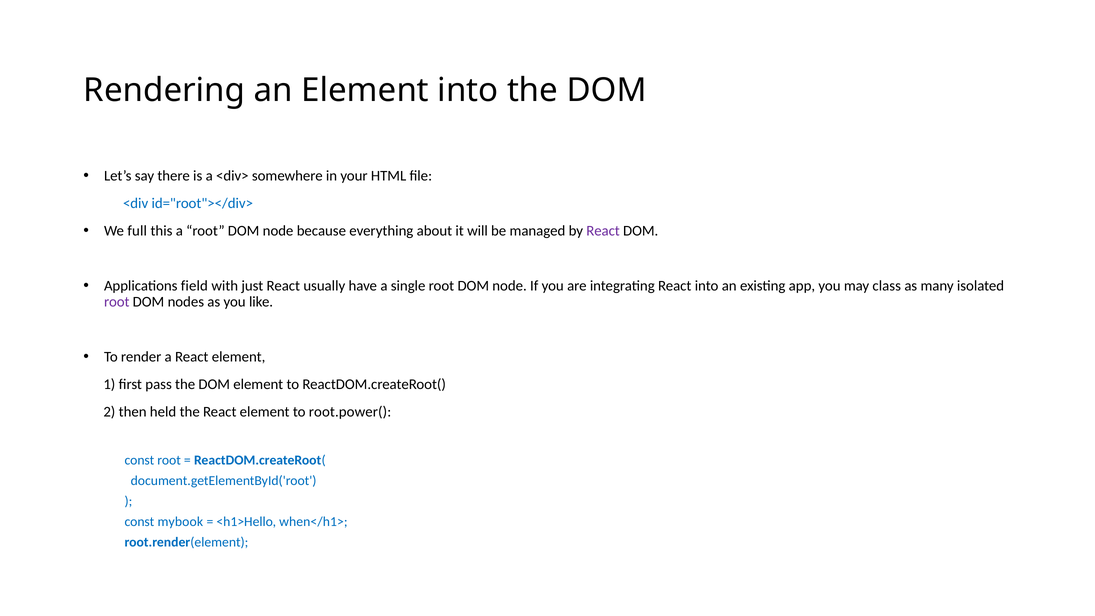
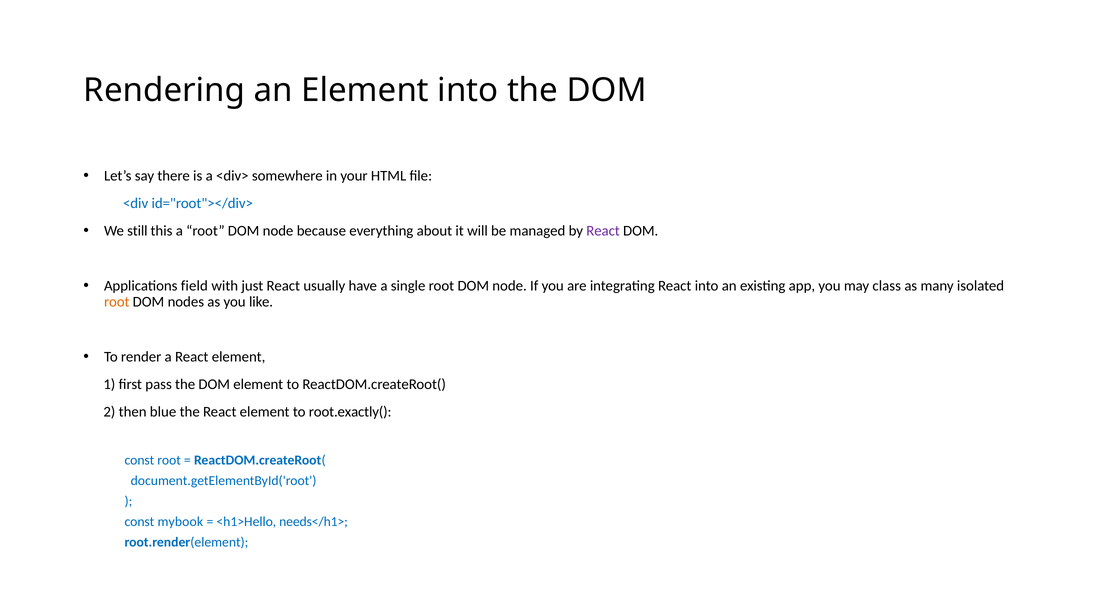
full: full -> still (137, 231)
root colour: purple -> orange (117, 302)
held: held -> blue (163, 412)
root.power(: root.power( -> root.exactly( (350, 412)
when</h1>: when</h1> -> needs</h1> (314, 522)
